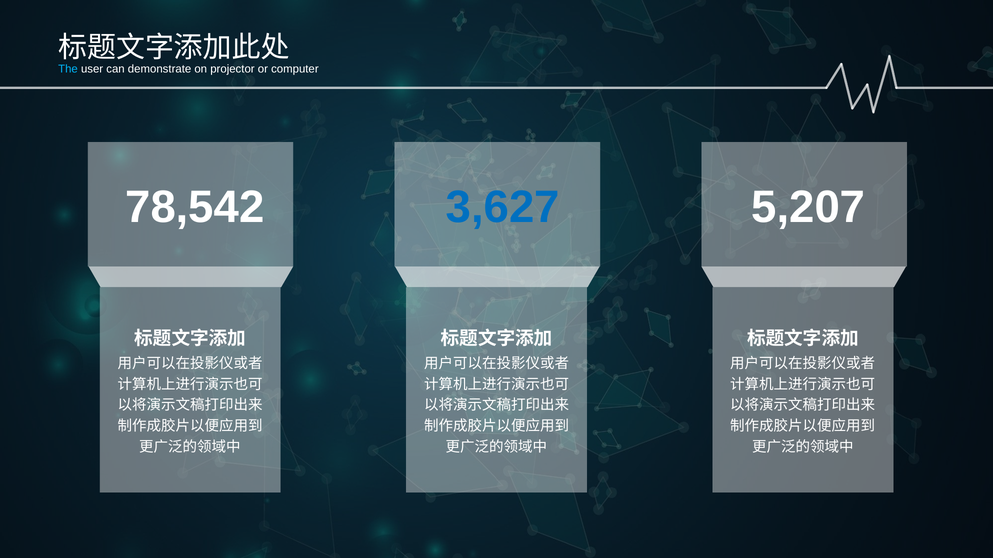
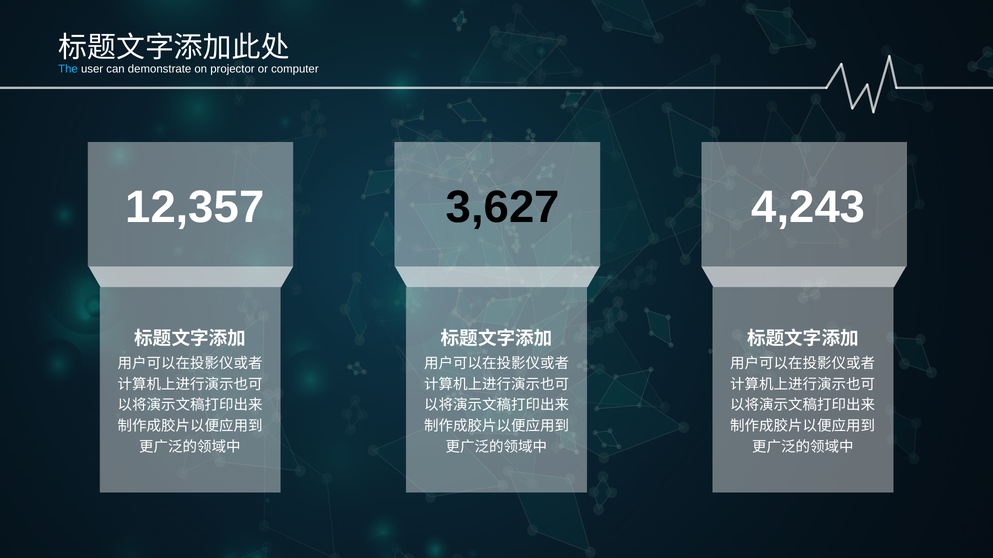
78,542: 78,542 -> 12,357 (195, 207)
3,627 colour: blue -> black (503, 207)
5,207: 5,207 -> 4,243 (808, 208)
